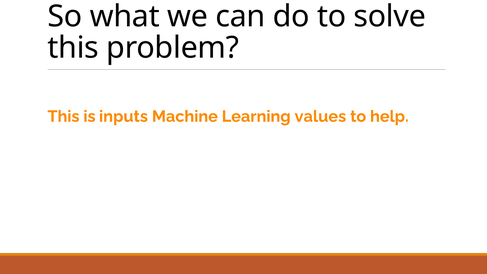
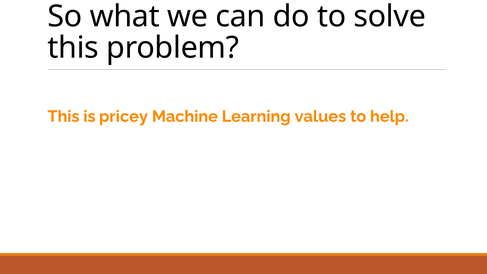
inputs: inputs -> pricey (123, 116)
